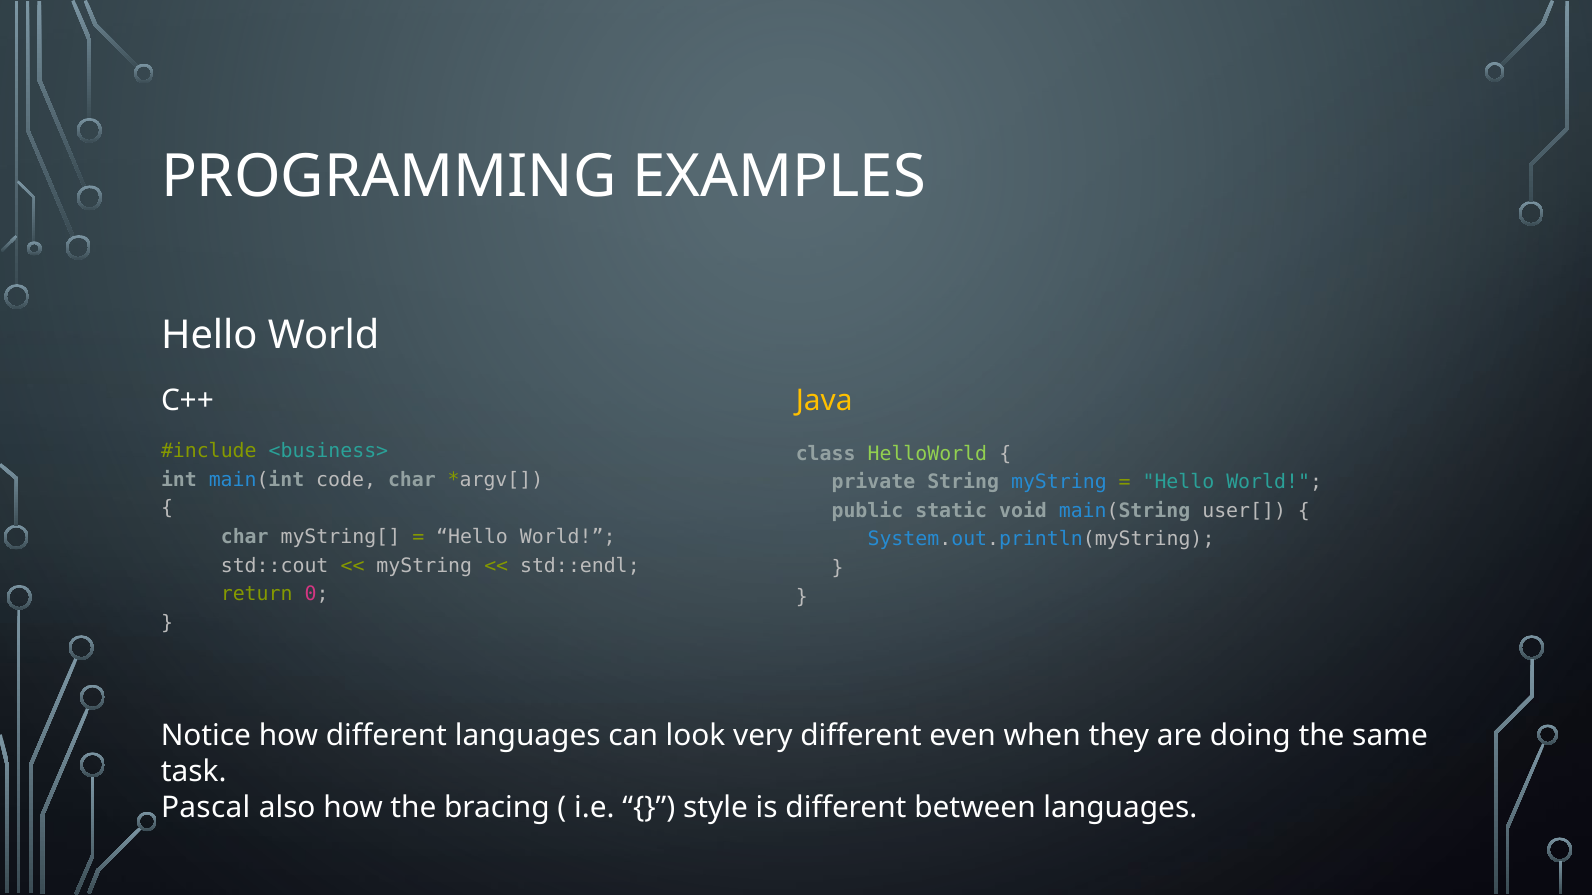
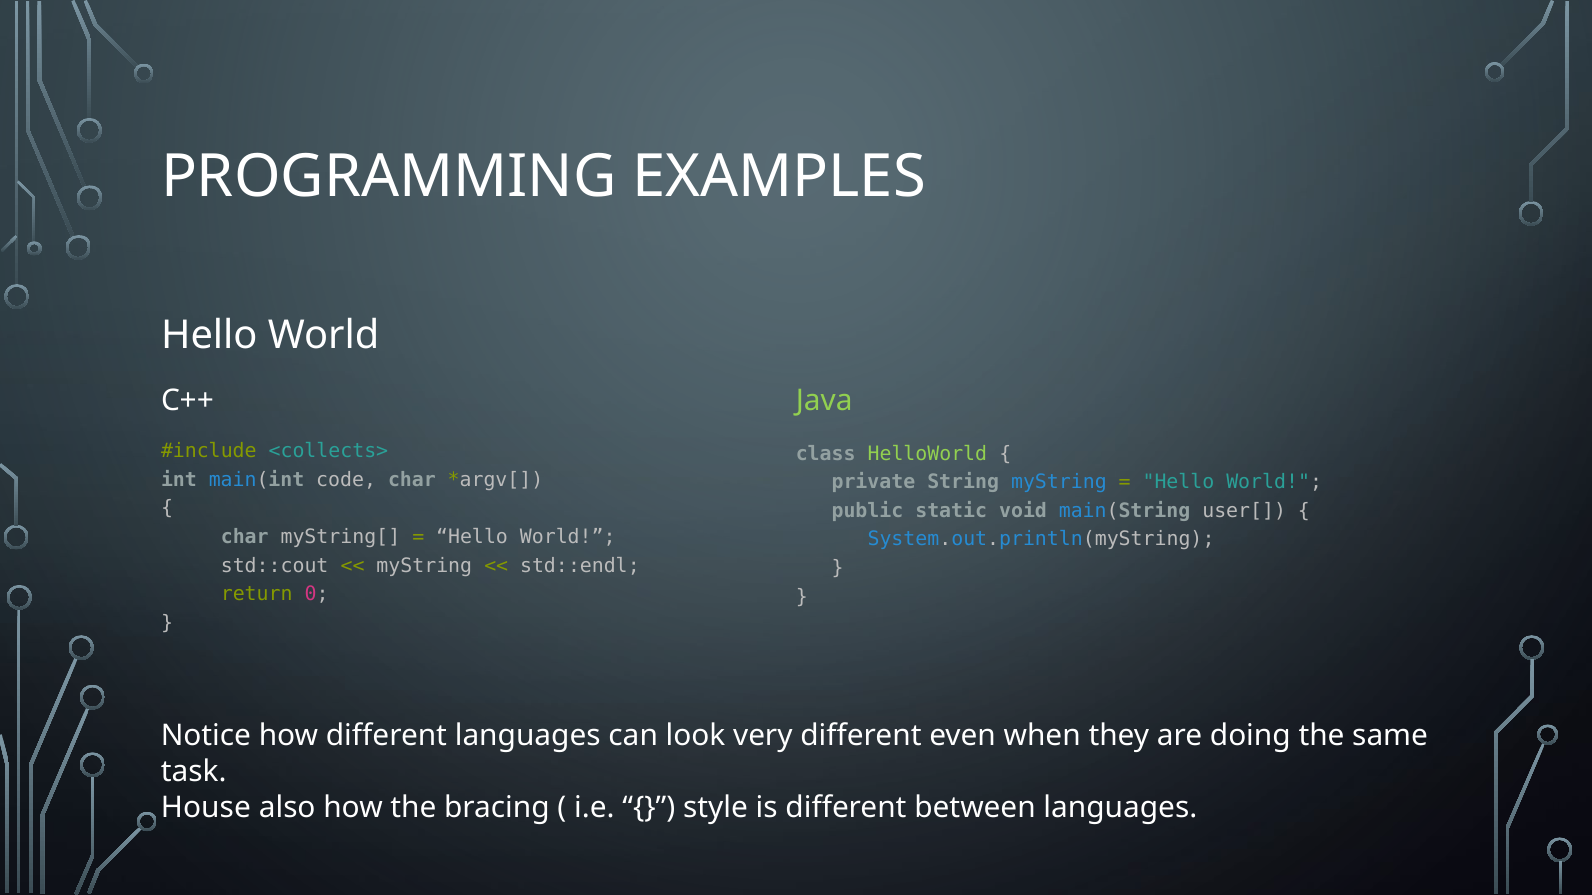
Java colour: yellow -> light green (824, 401)
<business>: <business> -> <collects> (328, 451)
Pascal: Pascal -> House (206, 808)
